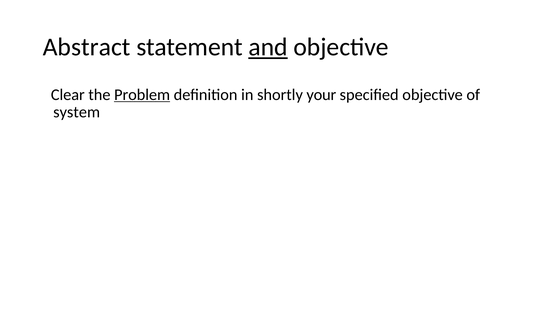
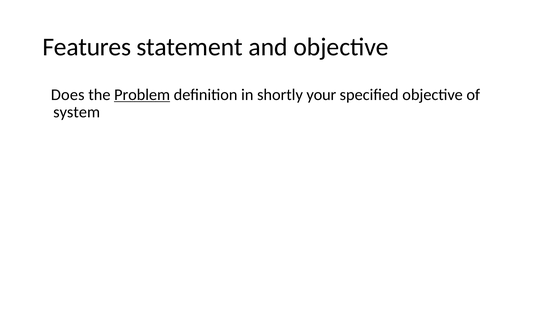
Abstract: Abstract -> Features (87, 47)
and underline: present -> none (268, 47)
Clear: Clear -> Does (68, 95)
